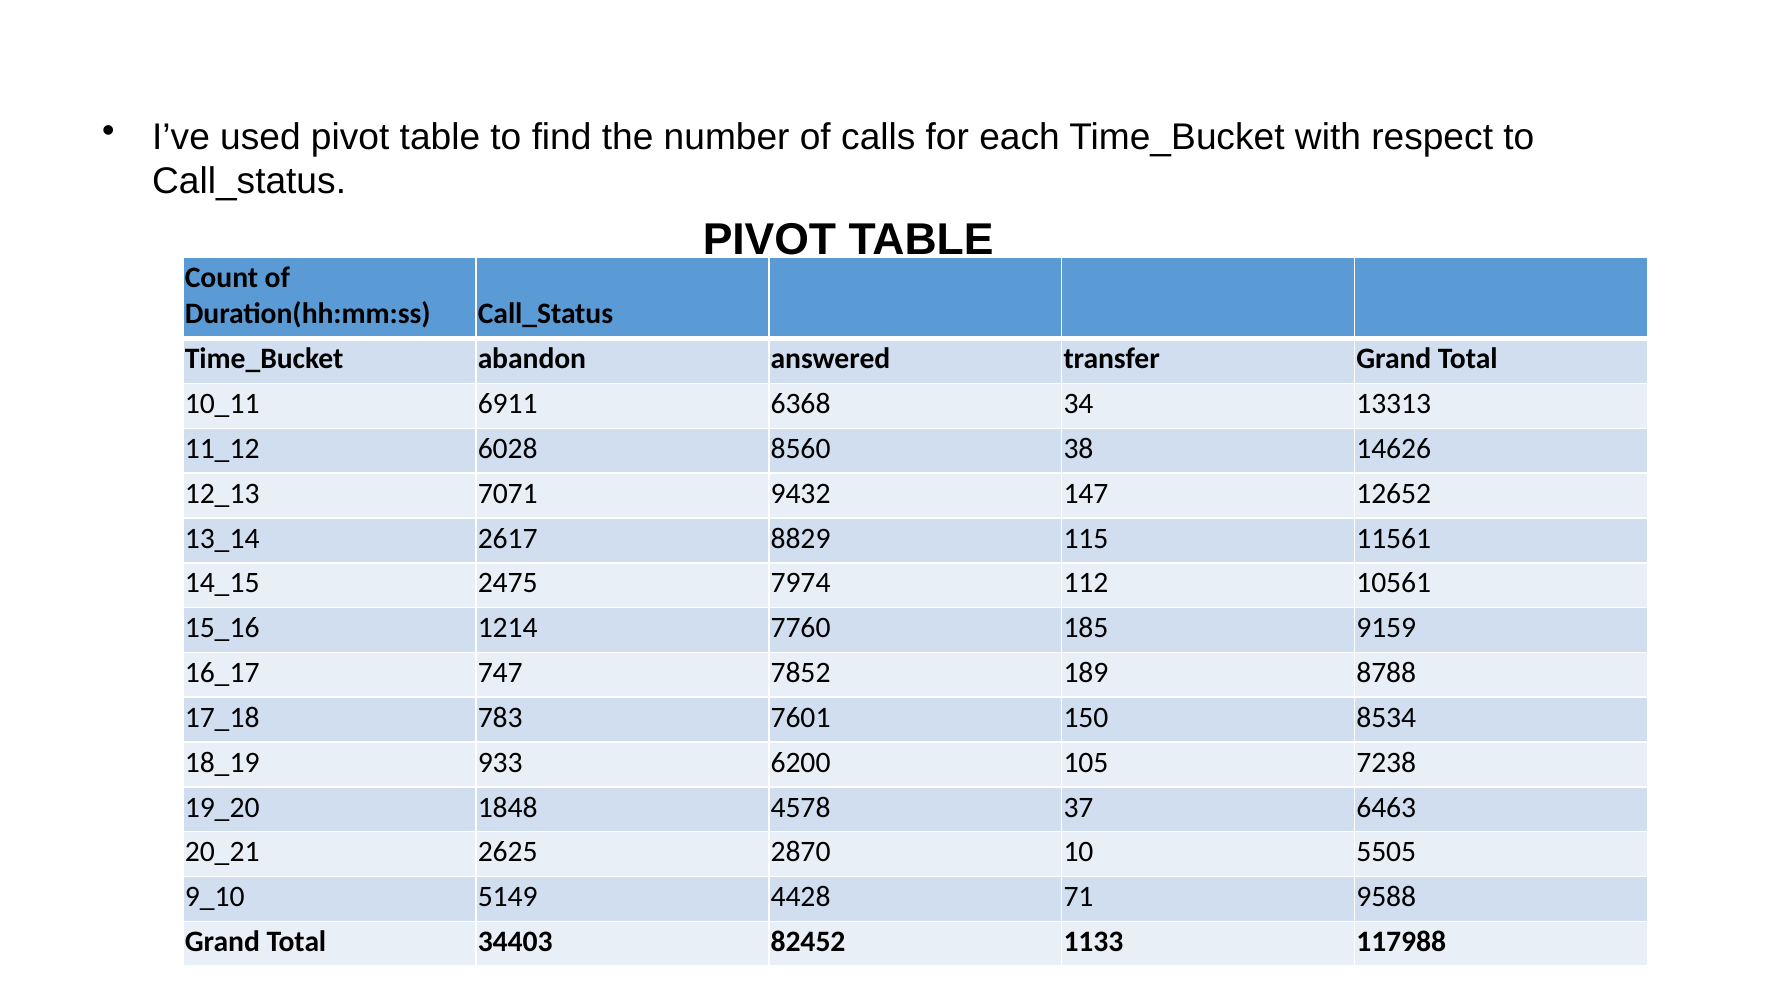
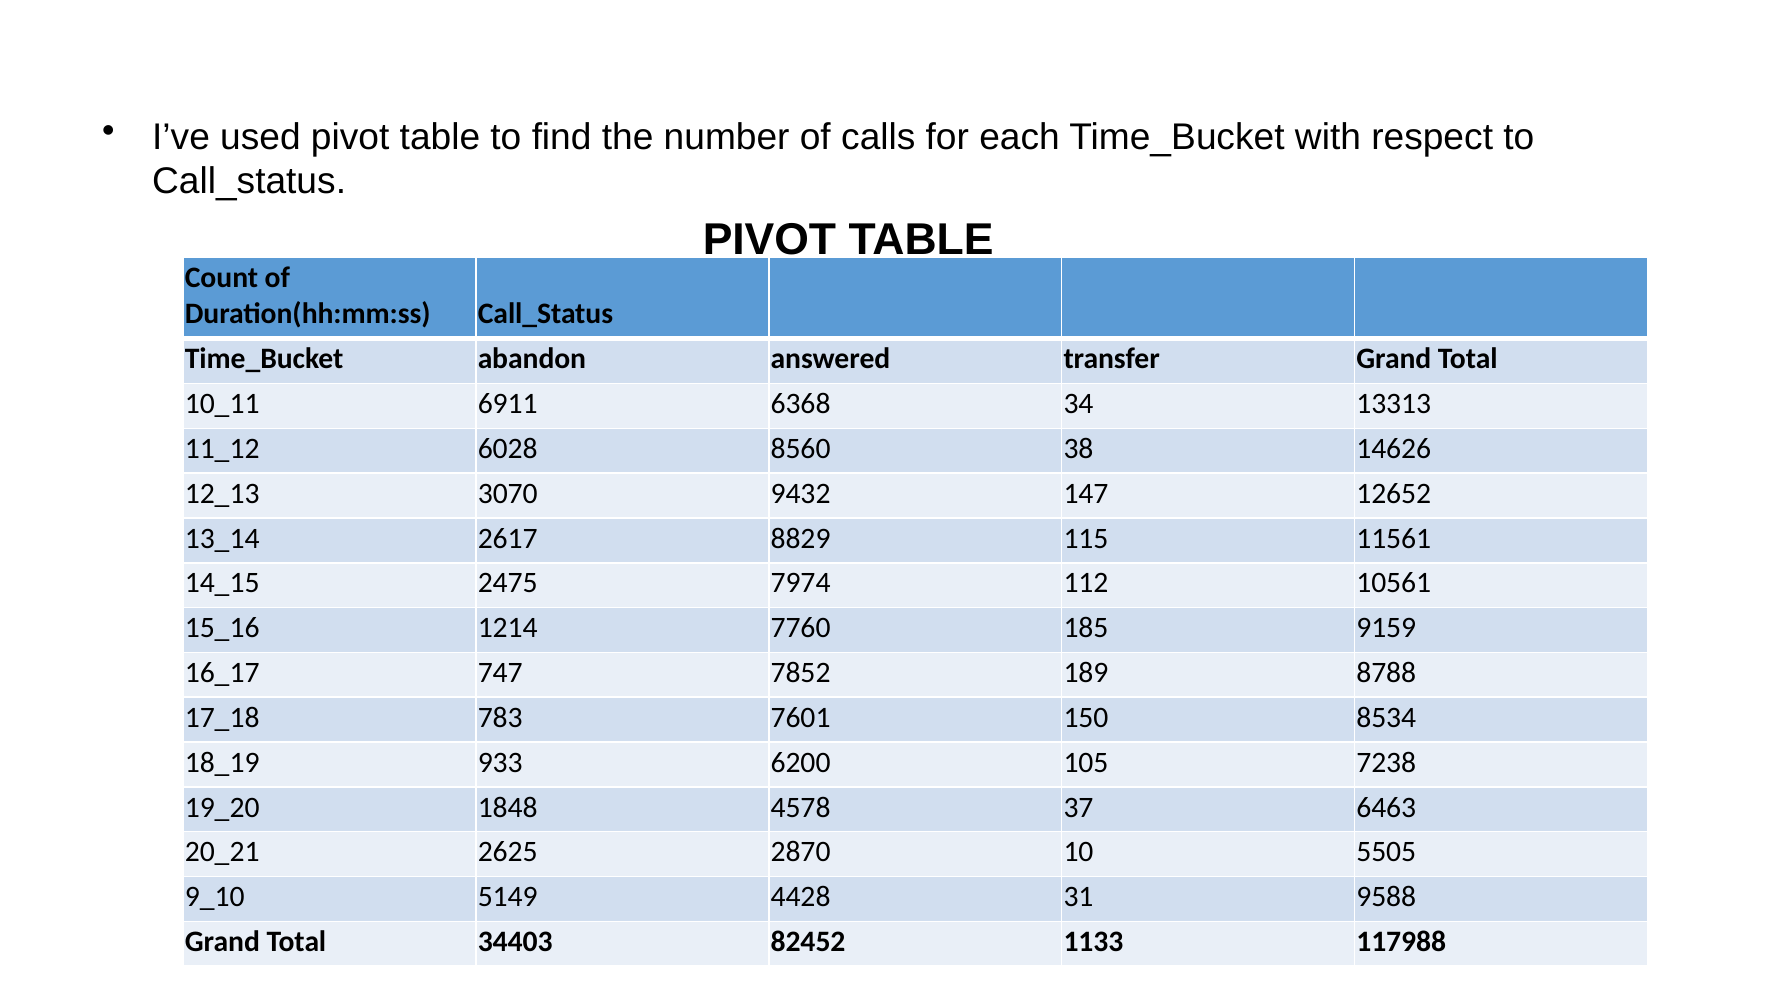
7071: 7071 -> 3070 (508, 494)
71: 71 -> 31 (1078, 897)
